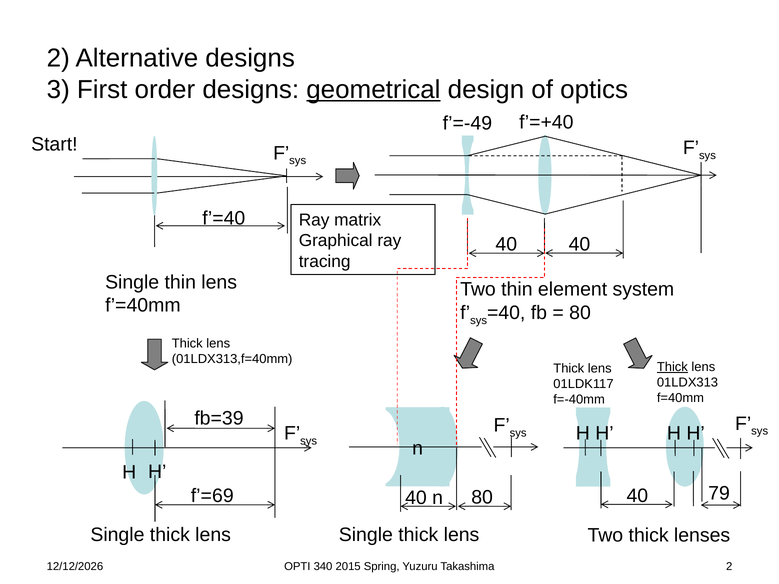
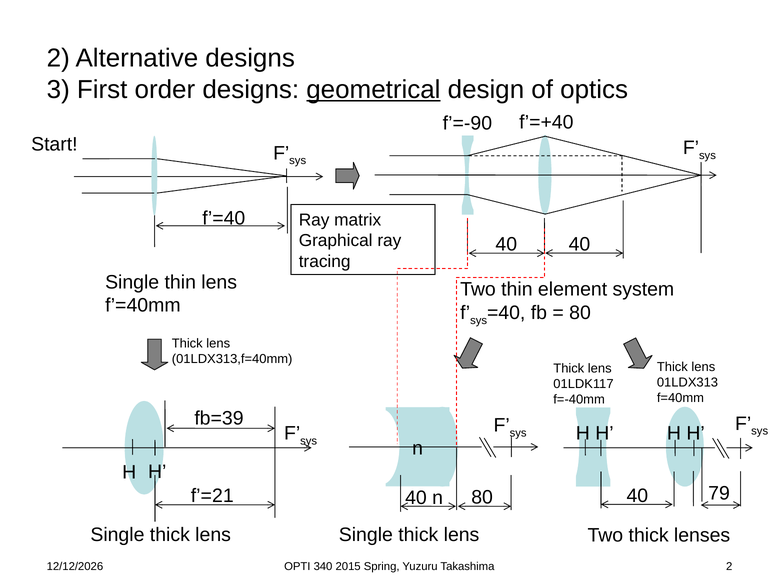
f’=-49: f’=-49 -> f’=-90 (467, 123)
Thick underline: present -> none (672, 367)
f’=69: f’=69 -> f’=21 (212, 496)
